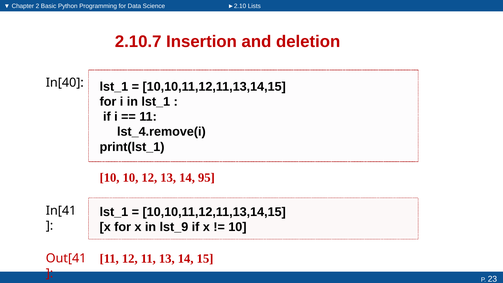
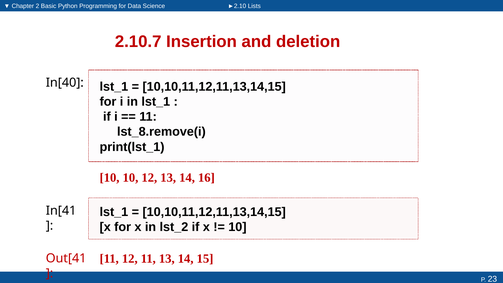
lst_4.remove(i: lst_4.remove(i -> lst_8.remove(i (161, 132)
95: 95 -> 16 (206, 178)
lst_9: lst_9 -> lst_2 (174, 227)
